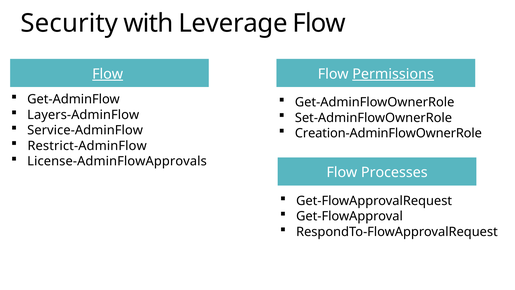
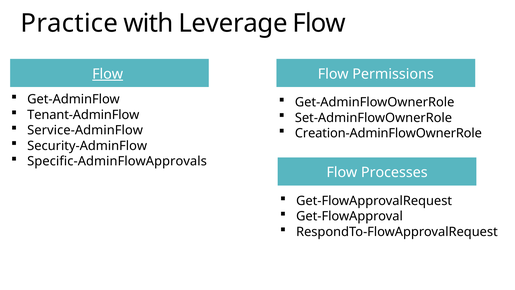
Security: Security -> Practice (69, 23)
Permissions underline: present -> none (393, 74)
Layers-AdminFlow: Layers-AdminFlow -> Tenant-AdminFlow (83, 115)
Restrict-AdminFlow: Restrict-AdminFlow -> Security-AdminFlow (87, 146)
License-AdminFlowApprovals: License-AdminFlowApprovals -> Specific-AdminFlowApprovals (117, 161)
